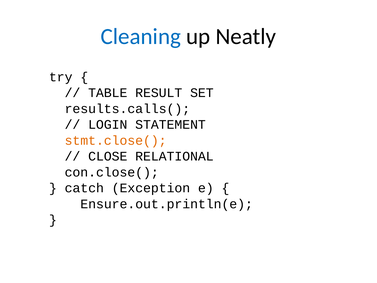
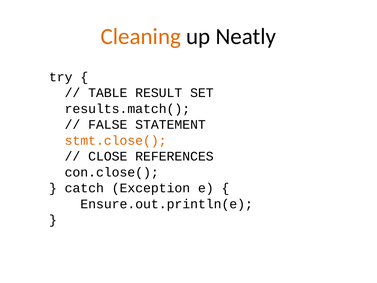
Cleaning colour: blue -> orange (141, 36)
results.calls(: results.calls( -> results.match( (127, 109)
LOGIN: LOGIN -> FALSE (108, 124)
RELATIONAL: RELATIONAL -> REFERENCES (174, 156)
